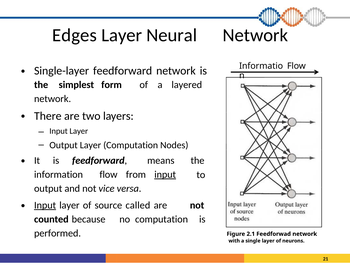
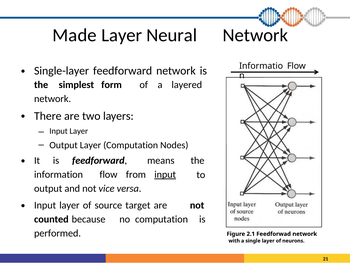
Edges: Edges -> Made (75, 35)
Input underline: present -> none (45, 205)
called: called -> target (138, 205)
